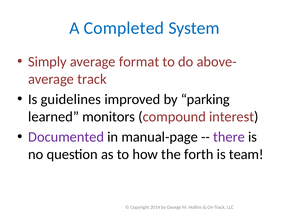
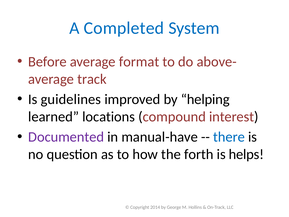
Simply: Simply -> Before (47, 62)
parking: parking -> helping (205, 99)
monitors: monitors -> locations (109, 117)
manual-page: manual-page -> manual-have (160, 137)
there colour: purple -> blue (229, 137)
team: team -> helps (246, 154)
